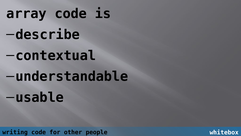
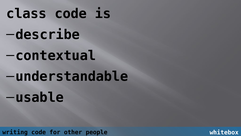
array: array -> class (27, 14)
